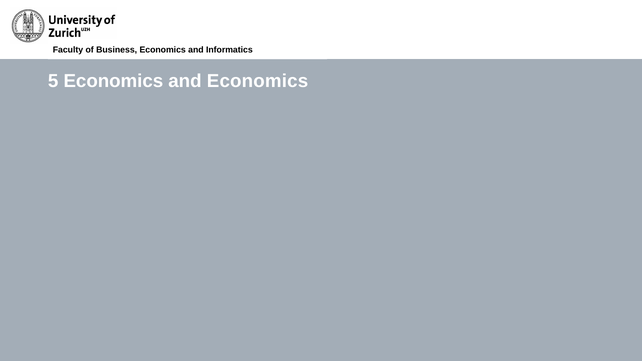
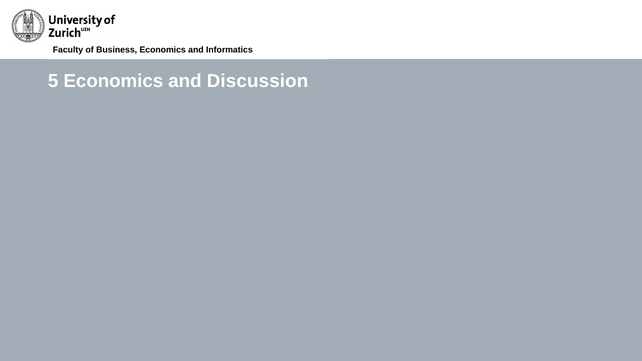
and Economics: Economics -> Discussion (258, 81)
